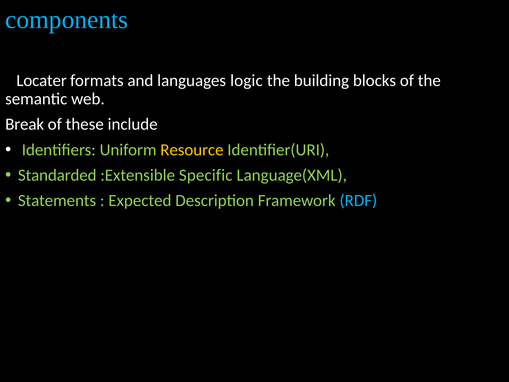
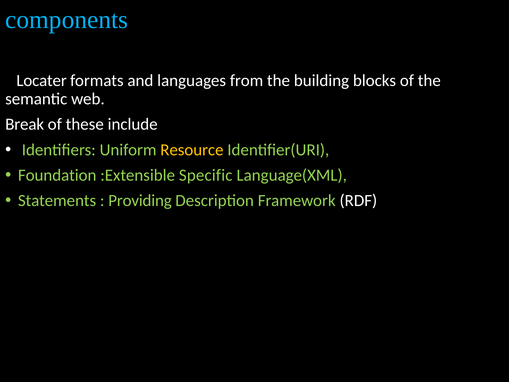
logic: logic -> from (247, 81)
Standarded: Standarded -> Foundation (57, 175)
Expected: Expected -> Providing (140, 200)
RDF colour: light blue -> white (358, 200)
